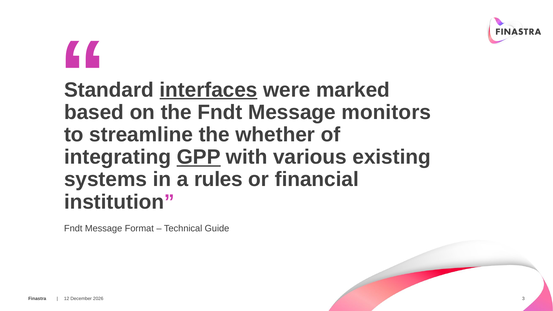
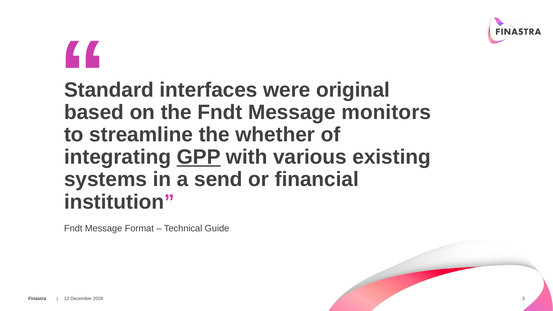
interfaces underline: present -> none (209, 90)
marked: marked -> original (353, 90)
rules: rules -> send (218, 179)
